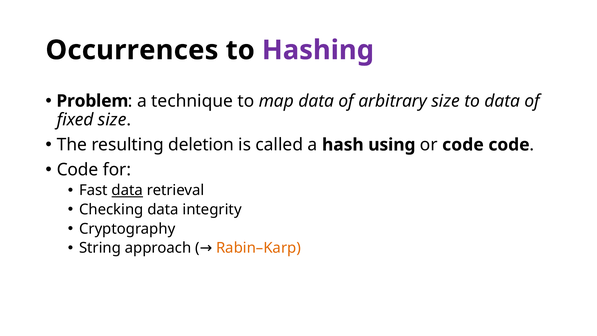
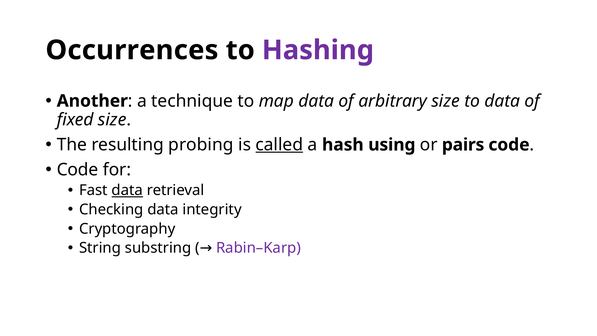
Problem: Problem -> Another (92, 101)
deletion: deletion -> probing (201, 145)
called underline: none -> present (279, 145)
or code: code -> pairs (463, 145)
approach: approach -> substring (158, 248)
Rabin–Karp colour: orange -> purple (258, 248)
